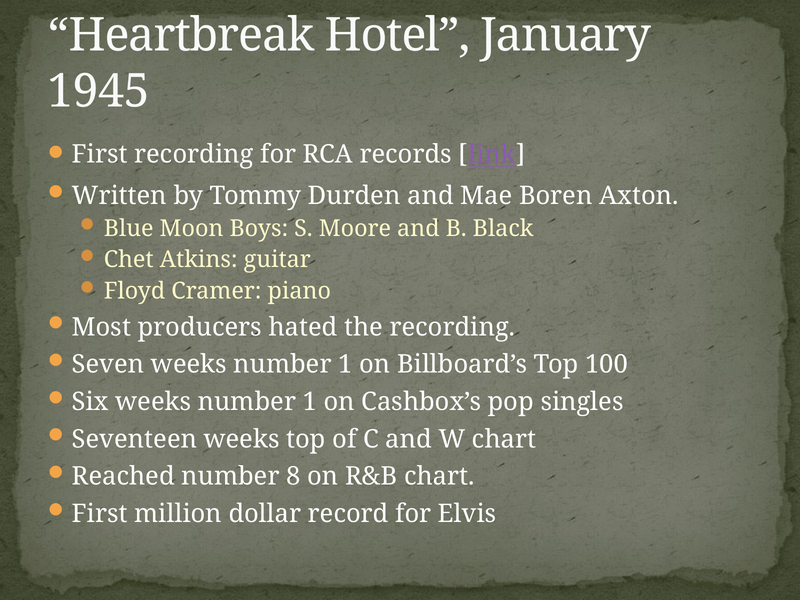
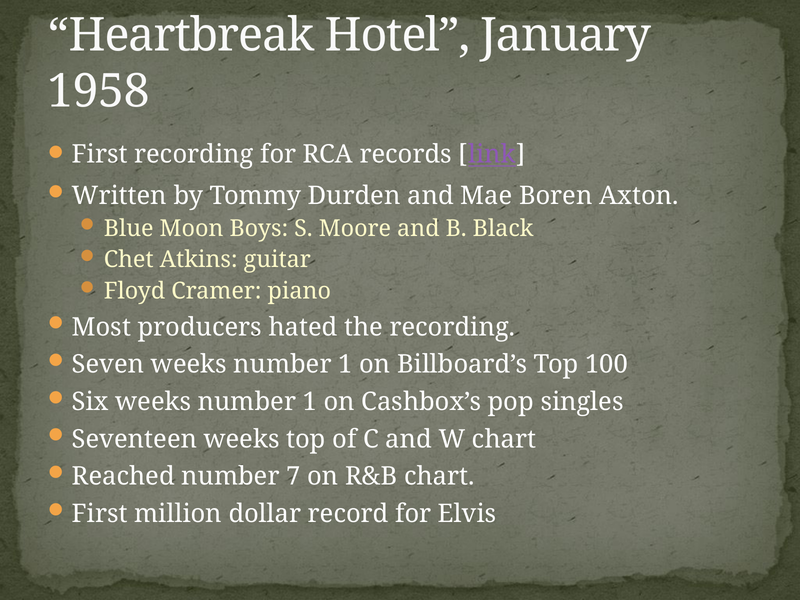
1945: 1945 -> 1958 (99, 91)
8: 8 -> 7 (293, 476)
